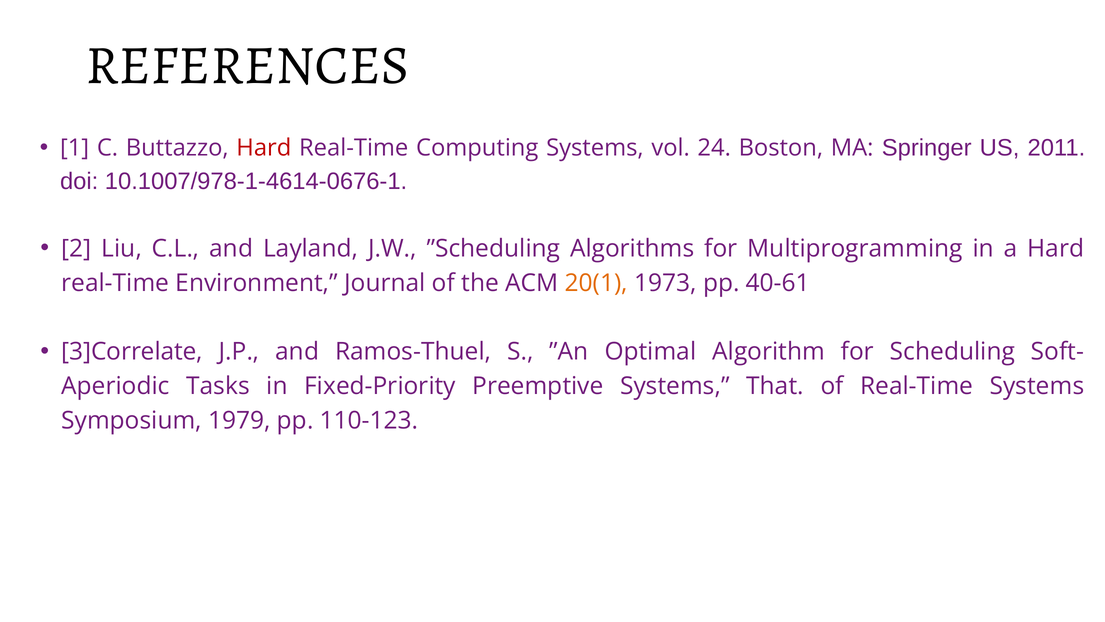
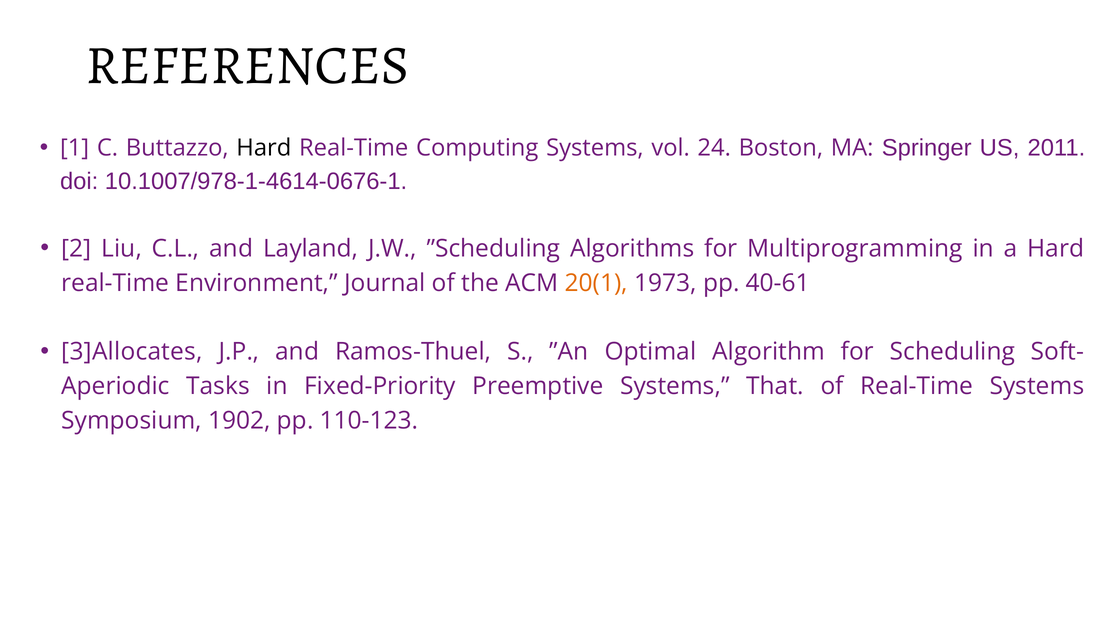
Hard colour: red -> black (264, 148)
3]Correlate: 3]Correlate -> 3]Allocates (132, 352)
1979: 1979 -> 1902 (239, 420)
